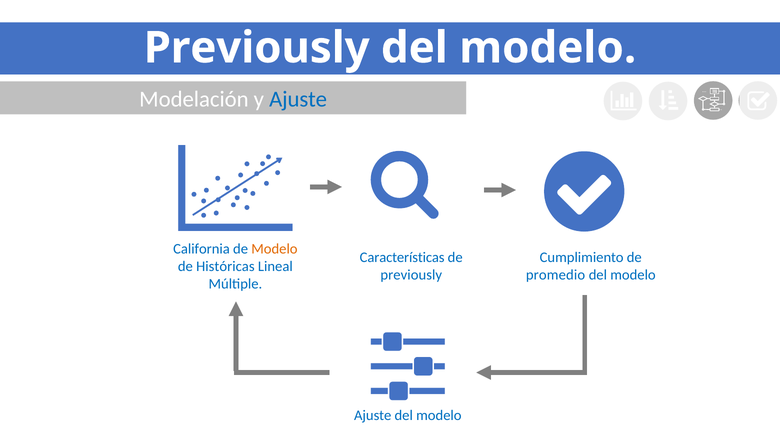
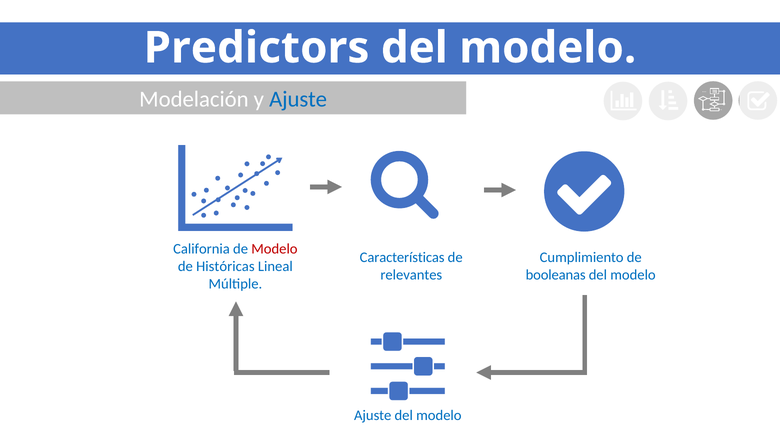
Previously: Previously -> Predictors (257, 48)
Modelo colour: orange -> red (274, 249)
previously: previously -> relevantes (411, 275)
promedio: promedio -> booleanas (556, 275)
